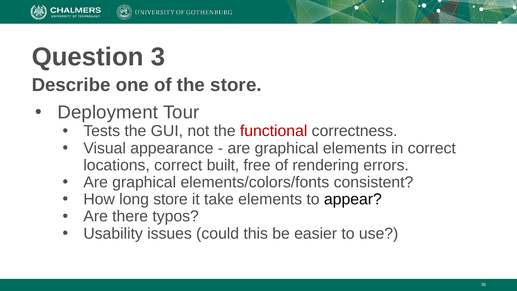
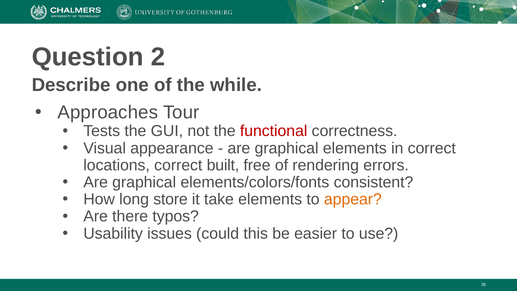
3: 3 -> 2 (158, 57)
the store: store -> while (236, 85)
Deployment: Deployment -> Approaches (108, 112)
appear colour: black -> orange (353, 199)
